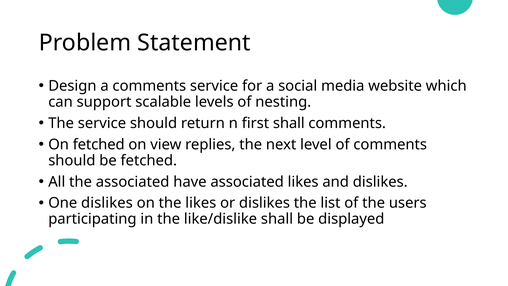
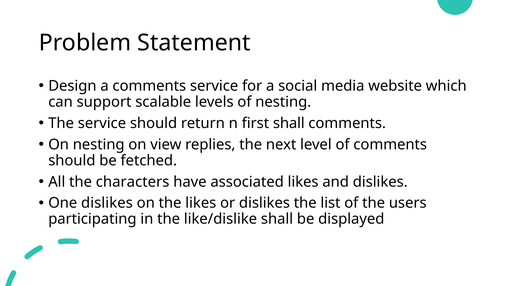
On fetched: fetched -> nesting (99, 144)
the associated: associated -> characters (133, 182)
